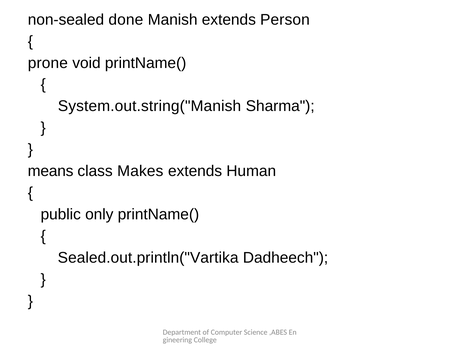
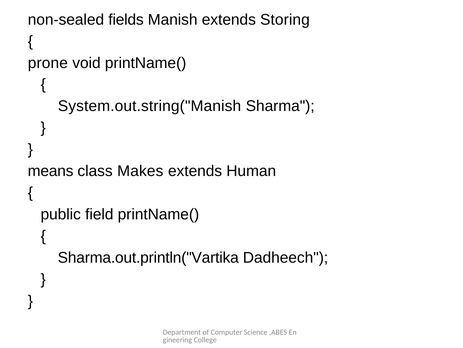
done: done -> fields (126, 20)
Person: Person -> Storing (285, 20)
only: only -> field (99, 214)
Sealed.out.println("Vartika: Sealed.out.println("Vartika -> Sharma.out.println("Vartika (148, 257)
